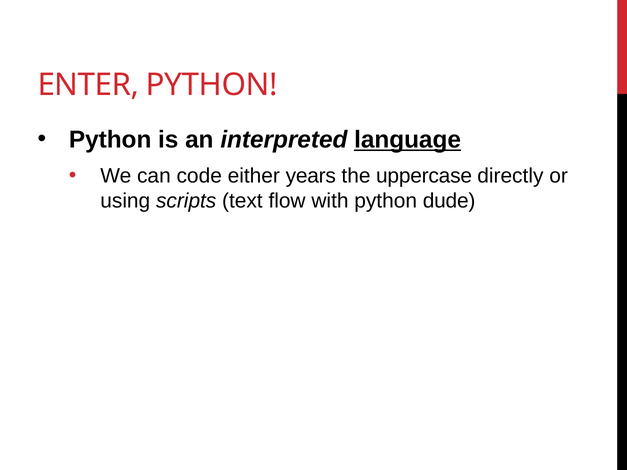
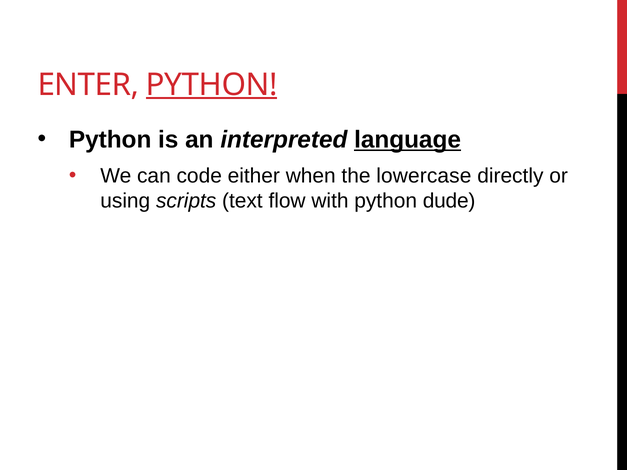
PYTHON underline: none -> present (212, 85)
years: years -> when (311, 176)
uppercase: uppercase -> lowercase (424, 176)
